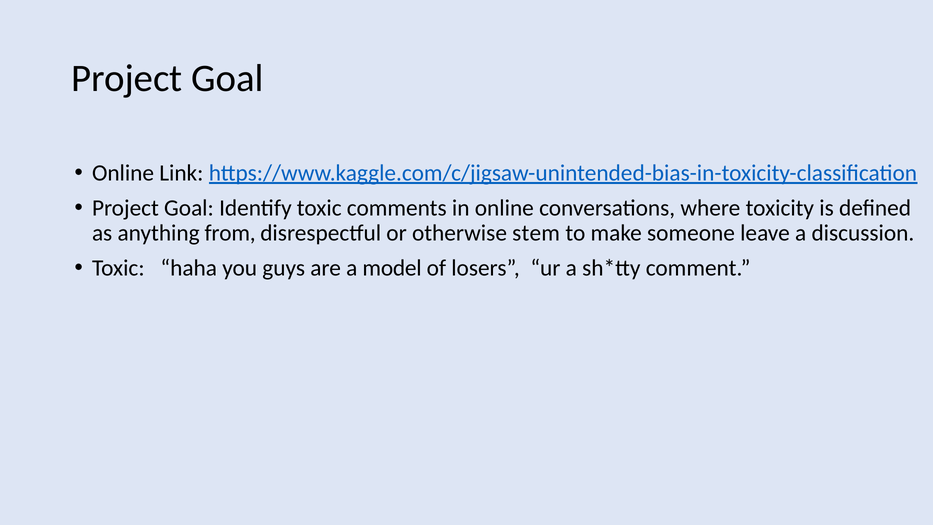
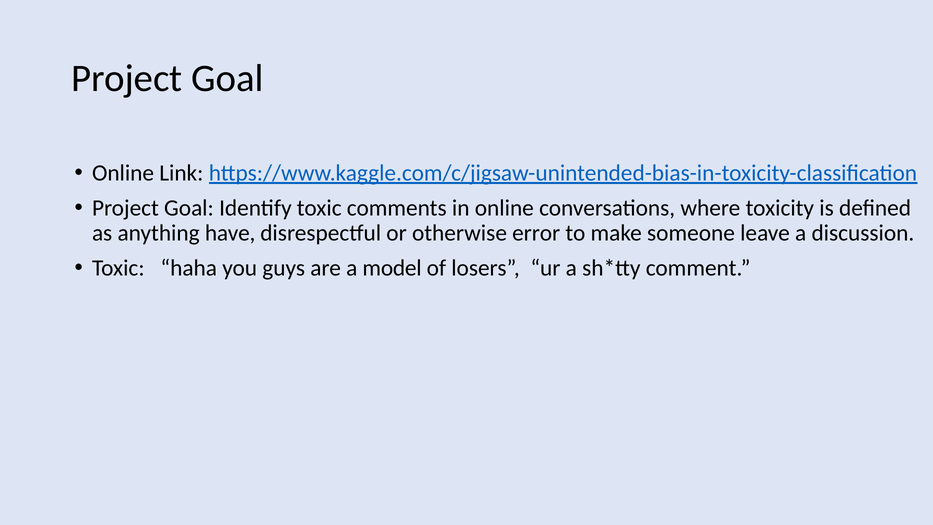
from: from -> have (230, 233)
stem: stem -> error (536, 233)
